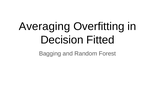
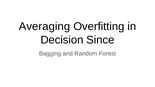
Fitted: Fitted -> Since (100, 40)
